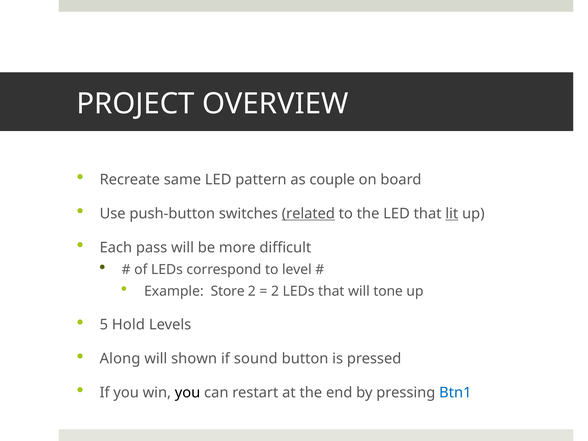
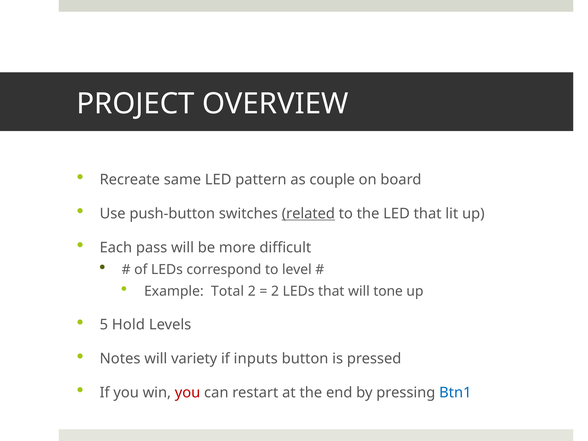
lit underline: present -> none (452, 214)
Store: Store -> Total (228, 291)
Along: Along -> Notes (120, 359)
shown: shown -> variety (194, 359)
sound: sound -> inputs (256, 359)
you colour: black -> red (188, 393)
